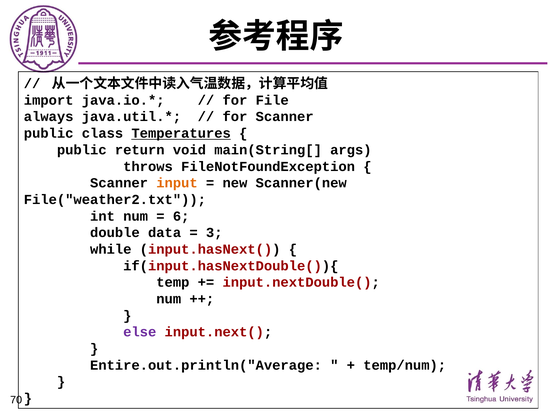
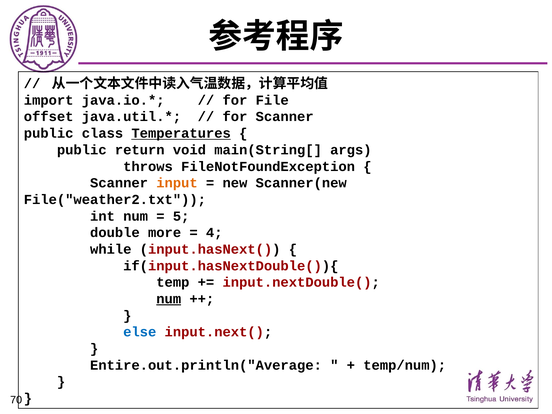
always: always -> offset (49, 117)
6: 6 -> 5 (181, 216)
data: data -> more (165, 233)
3: 3 -> 4 (214, 233)
num underline: none -> present (169, 299)
else colour: purple -> blue (140, 332)
